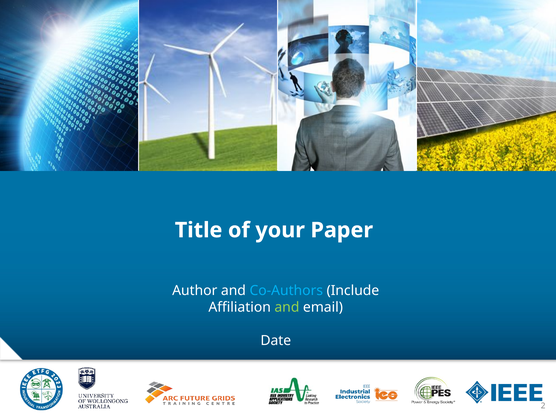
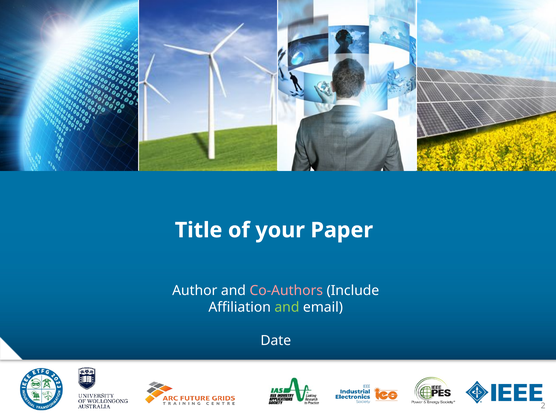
Co-Authors colour: light blue -> pink (286, 291)
